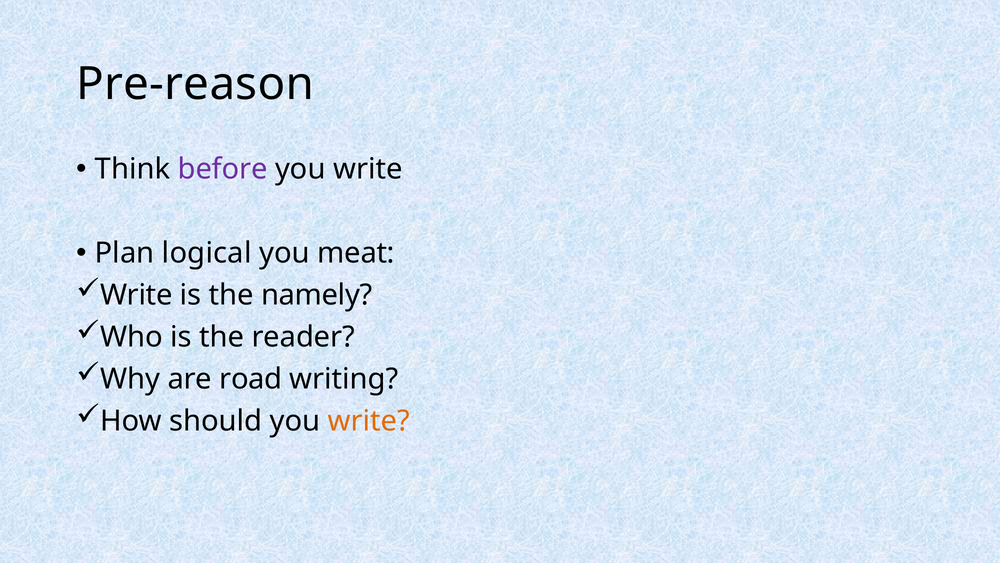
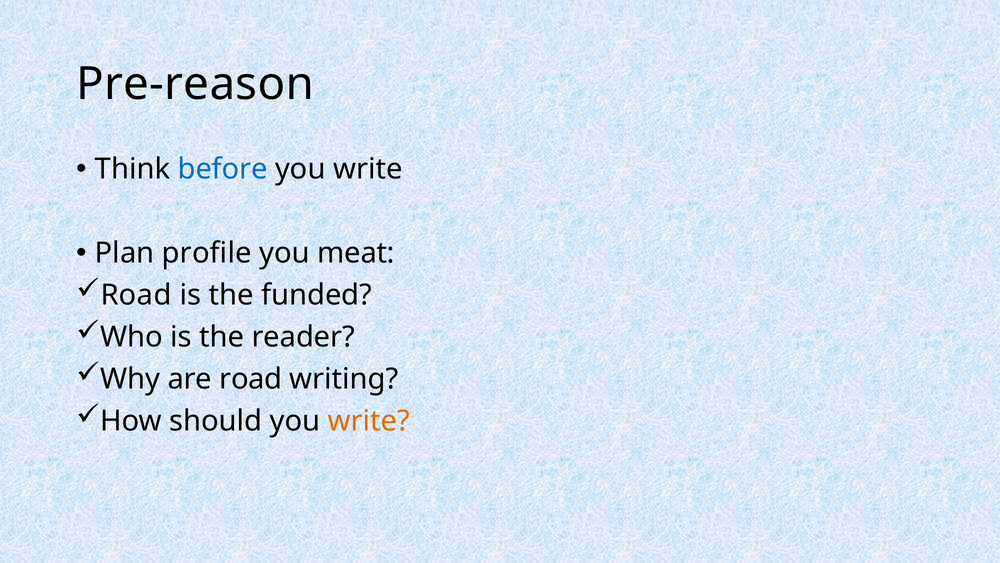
before colour: purple -> blue (223, 169)
logical: logical -> profile (207, 253)
Write: Write -> Road (136, 295)
namely: namely -> funded (317, 295)
